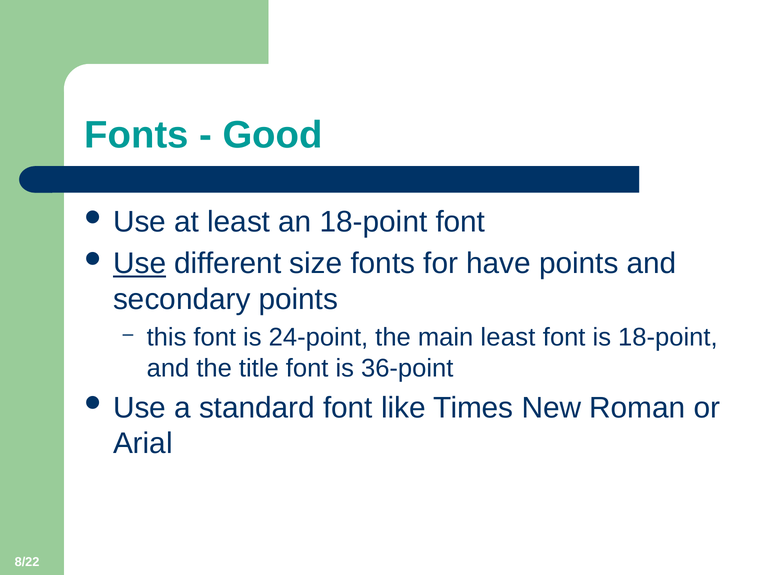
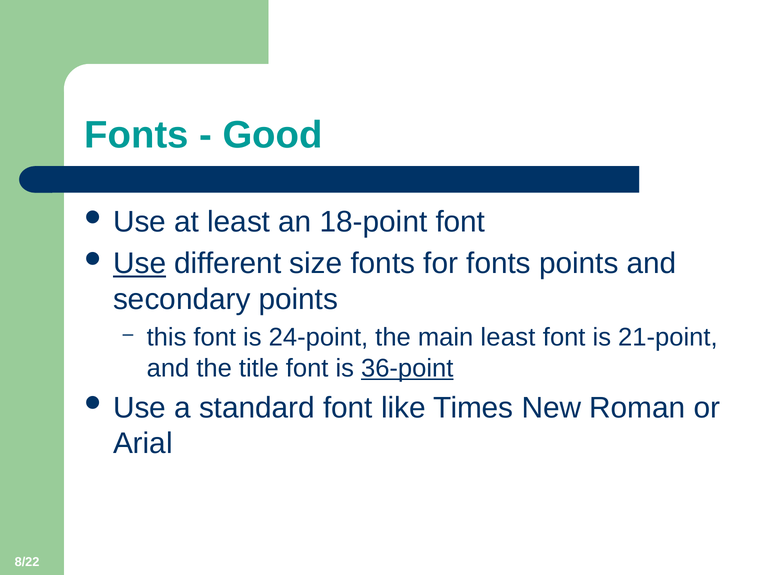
for have: have -> fonts (499, 264)
is 18-point: 18-point -> 21-point (668, 338)
36-point underline: none -> present (407, 368)
